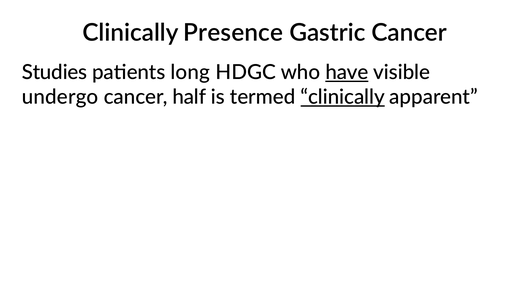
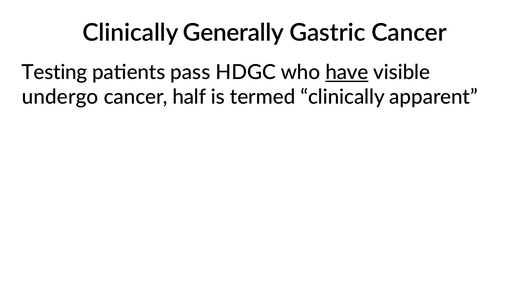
Presence: Presence -> Generally (233, 33)
Studies: Studies -> Testing (54, 72)
long: long -> pass (190, 72)
clinically underline: present -> none (343, 97)
